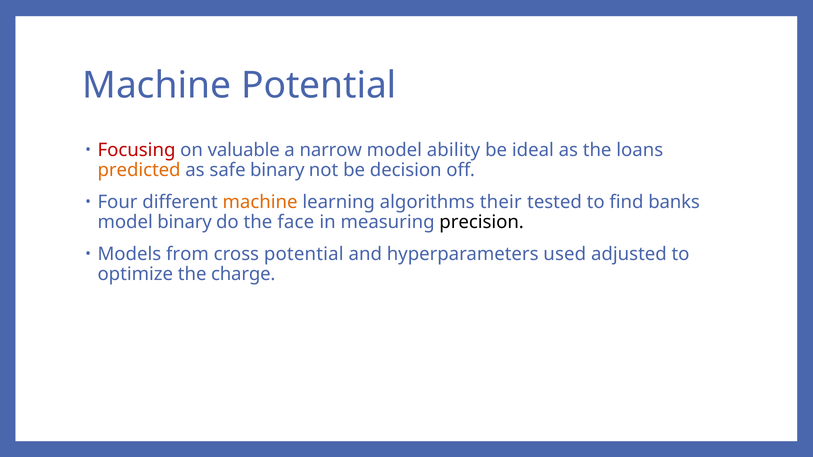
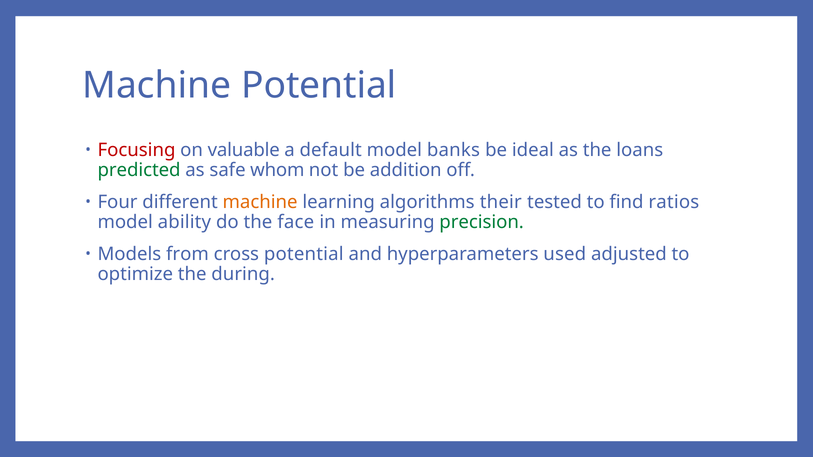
narrow: narrow -> default (331, 150)
ability: ability -> banks (453, 150)
predicted colour: orange -> green (139, 170)
safe binary: binary -> whom (277, 170)
decision: decision -> addition (406, 170)
banks: banks -> ratios (674, 202)
model binary: binary -> ability (184, 222)
precision colour: black -> green (482, 222)
charge: charge -> during (243, 274)
